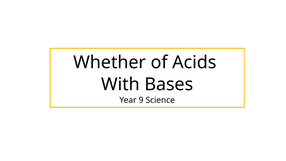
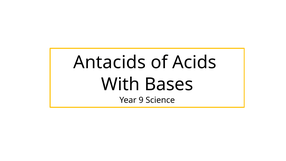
Whether: Whether -> Antacids (110, 62)
